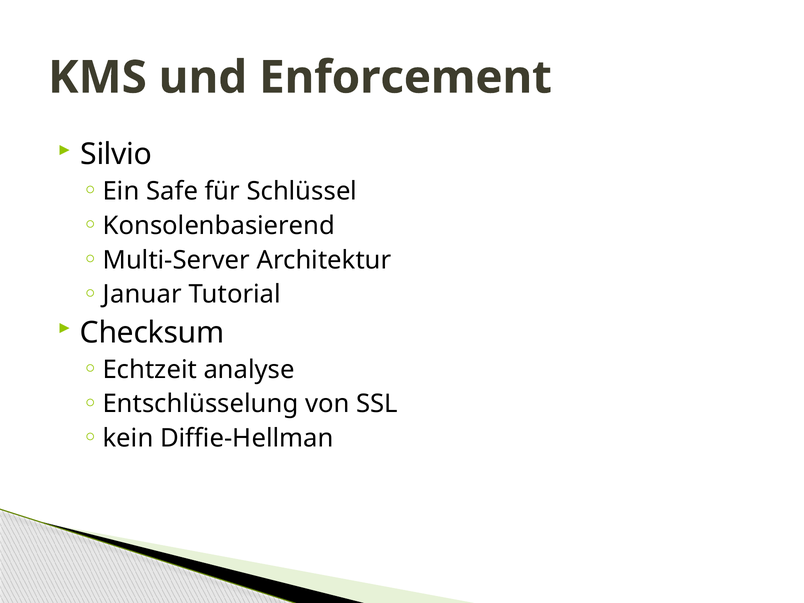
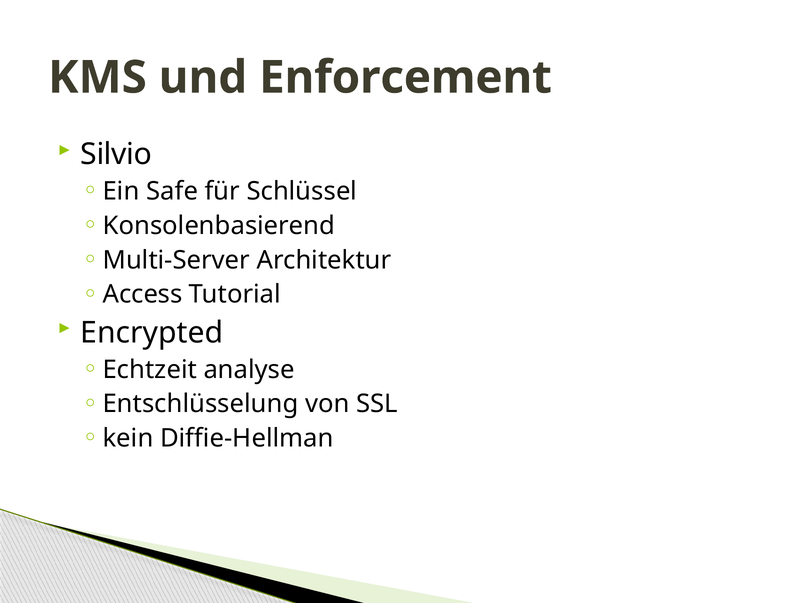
Januar: Januar -> Access (143, 294)
Checksum: Checksum -> Encrypted (152, 333)
